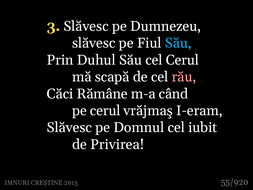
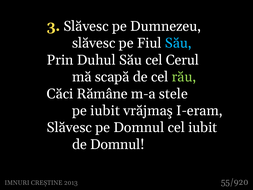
rău colour: pink -> light green (184, 77)
când: când -> stele (173, 94)
pe cerul: cerul -> iubit (105, 111)
de Privirea: Privirea -> Domnul (117, 144)
